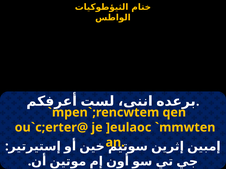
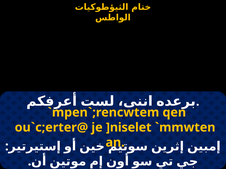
]eulaoc: ]eulaoc -> ]niselet (129, 128)
